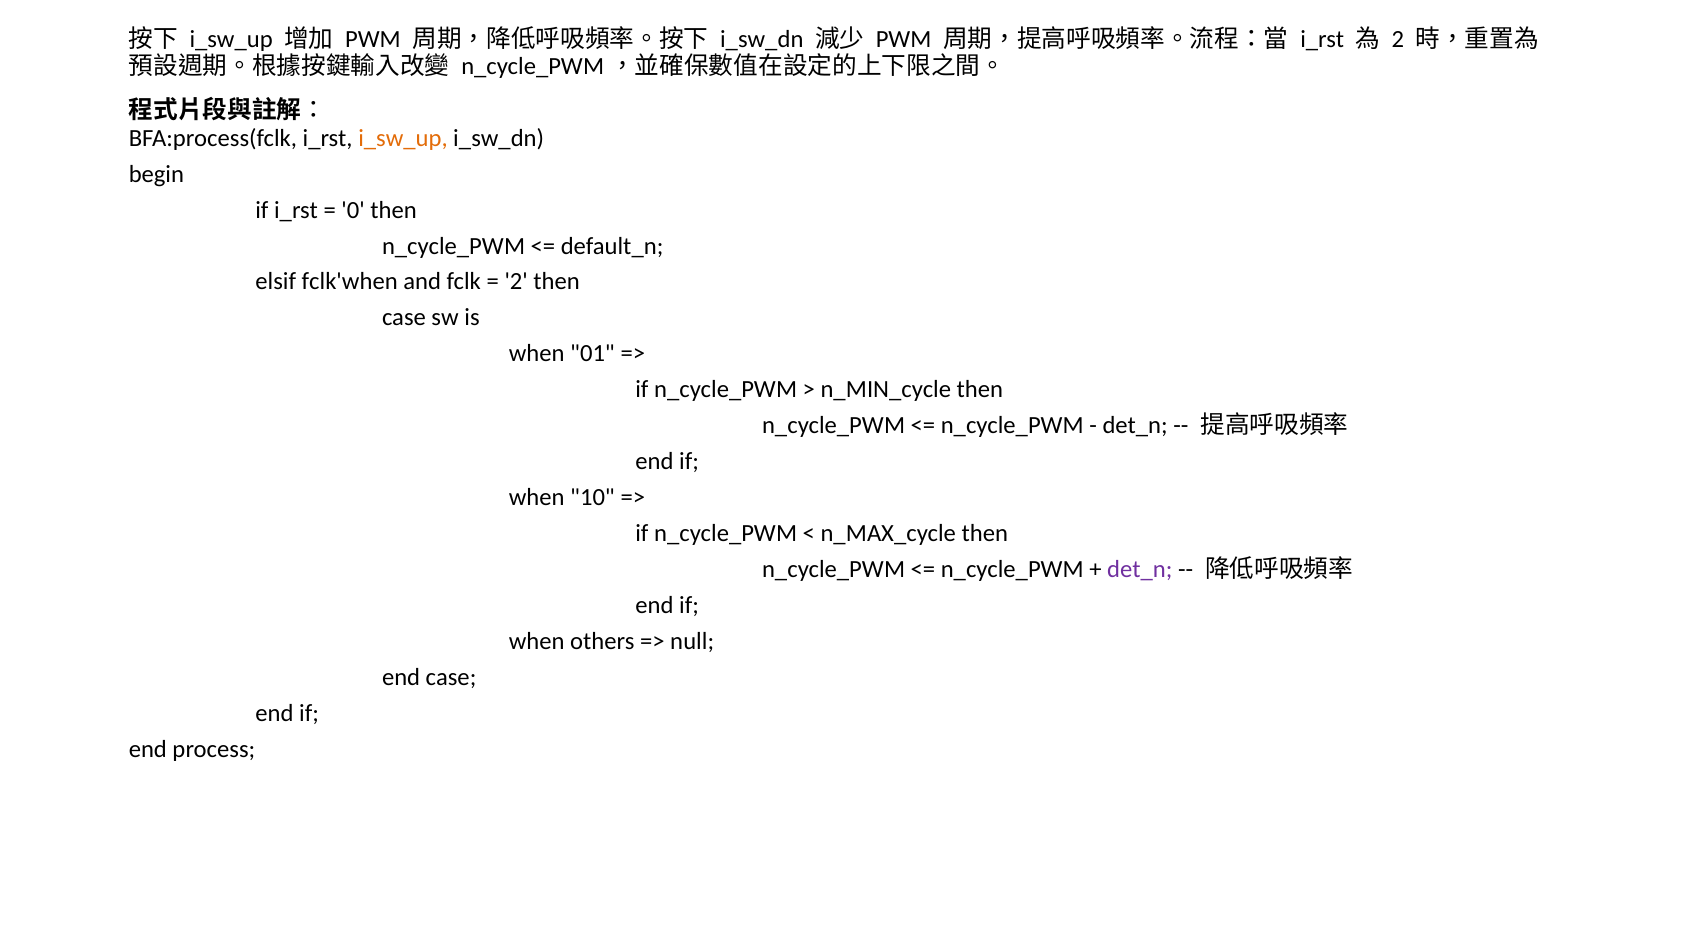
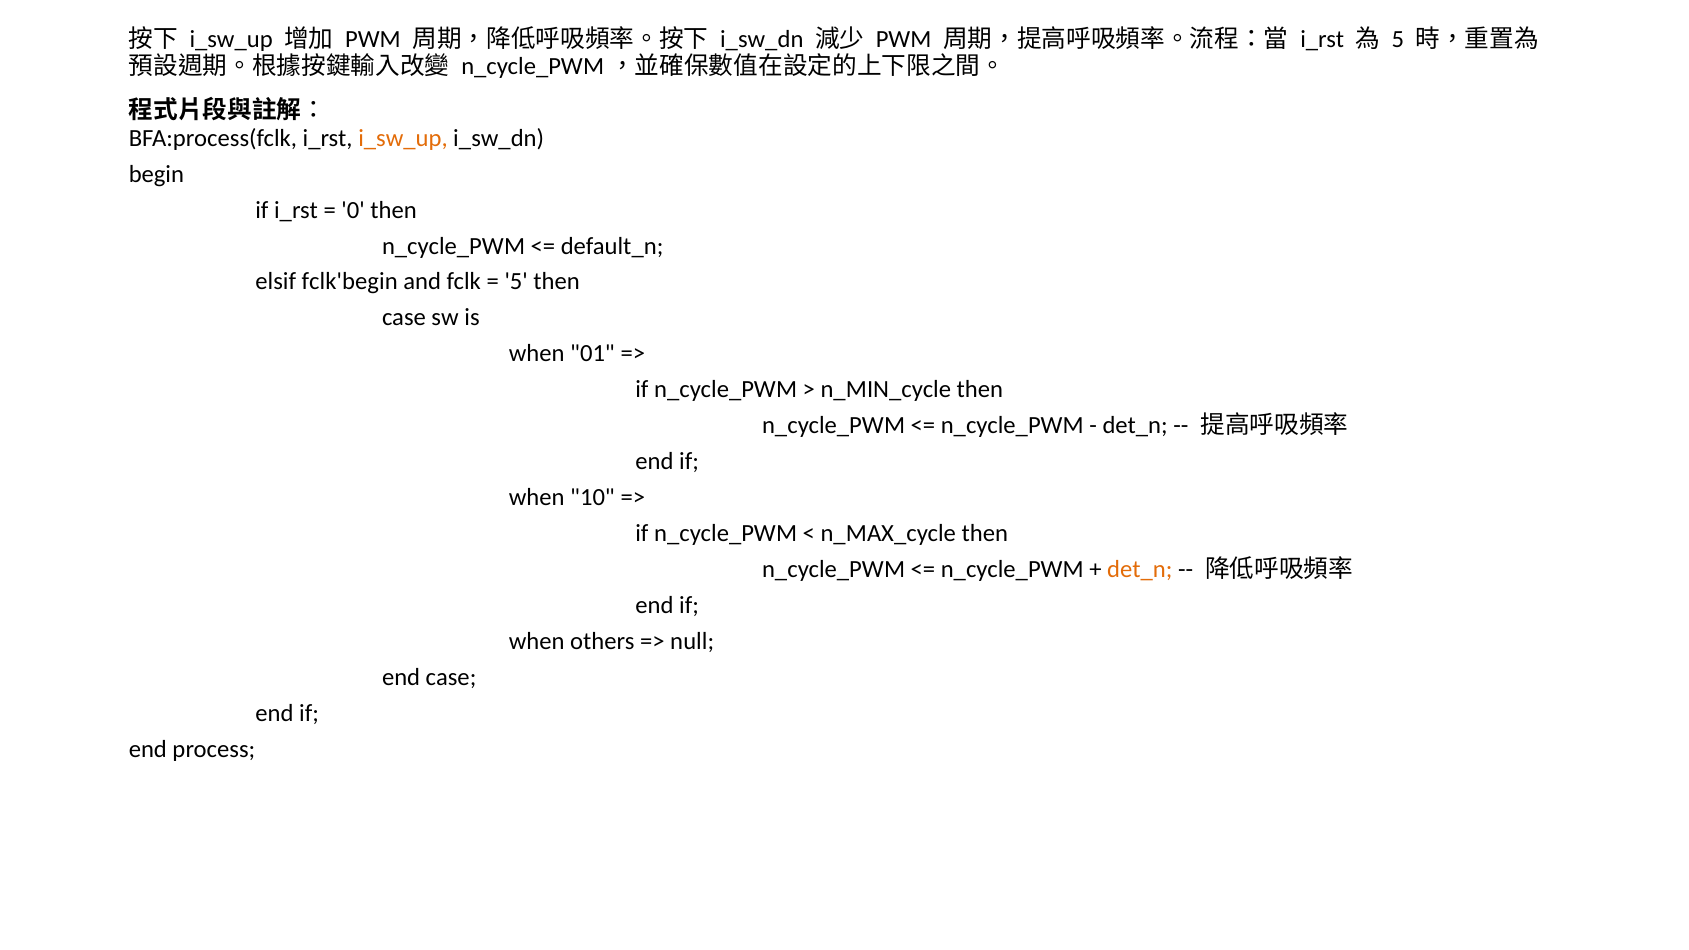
2: 2 -> 5 (1398, 39)
fclk'when: fclk'when -> fclk'begin (350, 282)
2: 2 -> 5 (516, 282)
det_n colour: purple -> orange (1140, 570)
